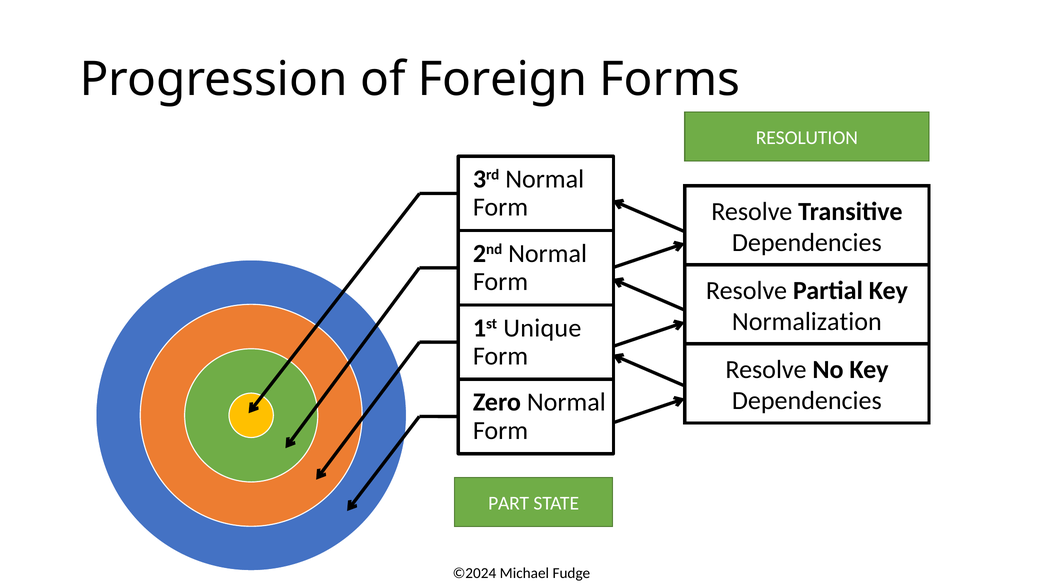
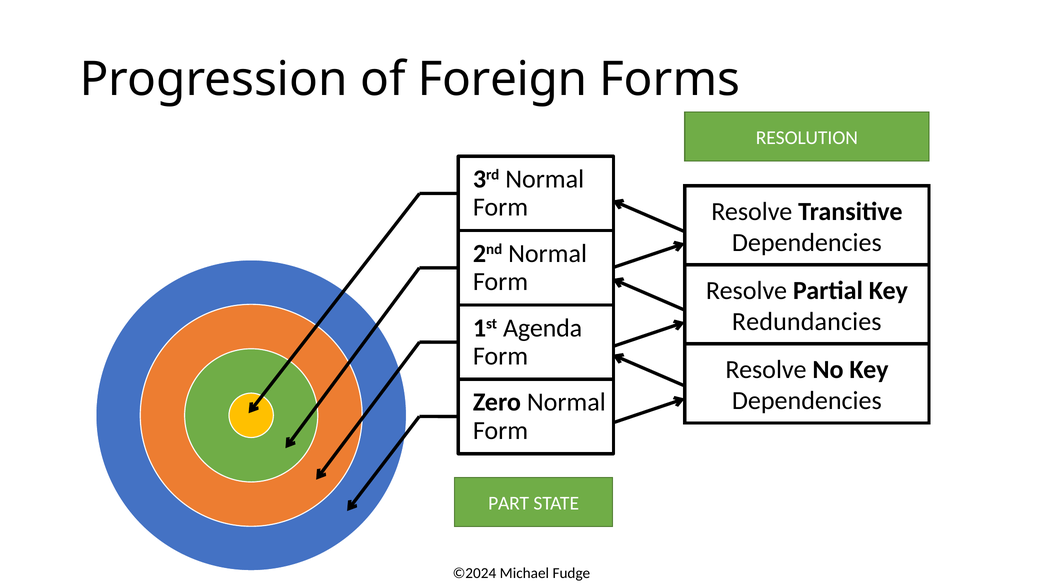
Normalization: Normalization -> Redundancies (807, 322)
Unique: Unique -> Agenda (543, 328)
